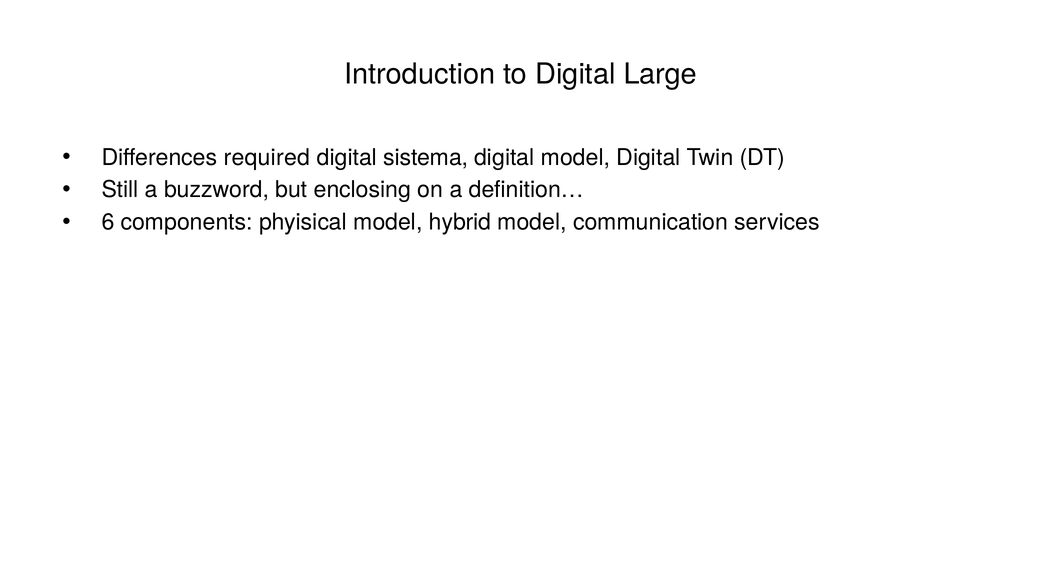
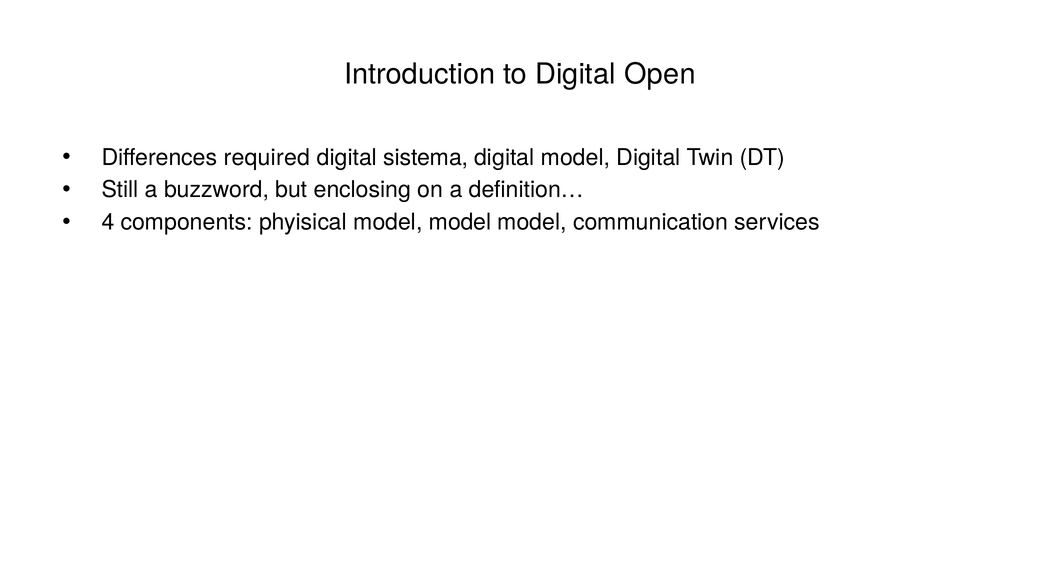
Large: Large -> Open (660, 74)
6: 6 -> 4 (108, 222)
phyisical model hybrid: hybrid -> model (460, 222)
